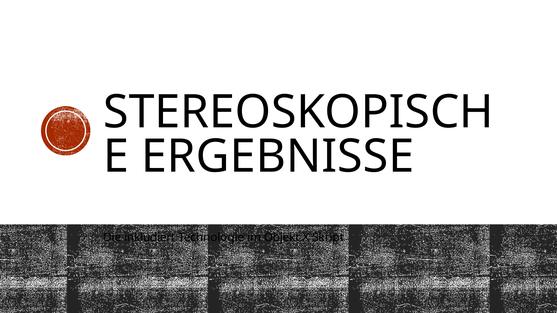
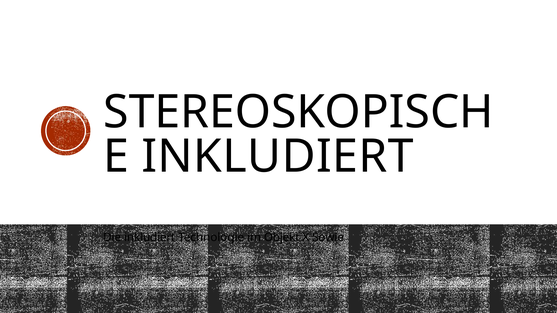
ERGEBNISSE: ERGEBNISSE -> INKLUDIERT (277, 157)
Skript: Skript -> Sowie (328, 238)
